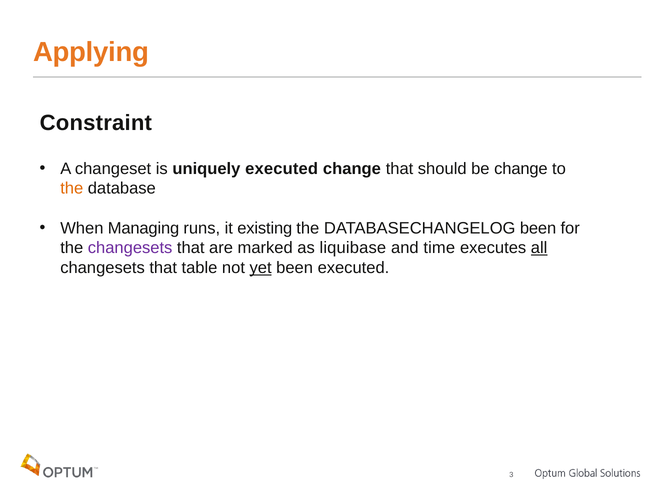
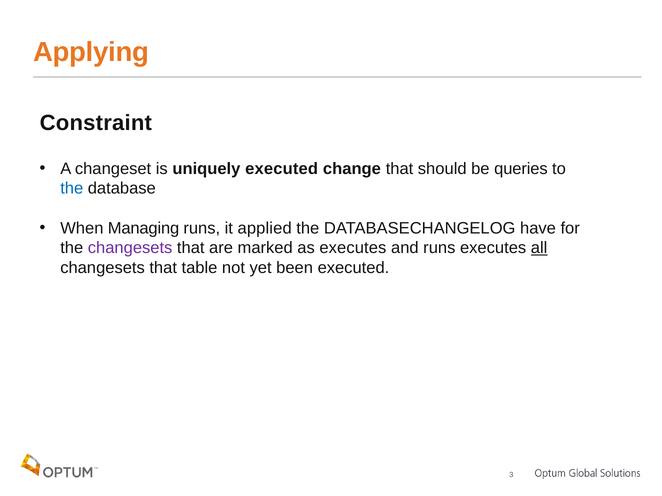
be change: change -> queries (521, 169)
the colour: orange -> blue (72, 189)
existing: existing -> applied (265, 228)
DATABASECHANGELOG been: been -> have (538, 228)
as liquibase: liquibase -> executes (353, 248)
and time: time -> runs (439, 248)
yet underline: present -> none (261, 268)
